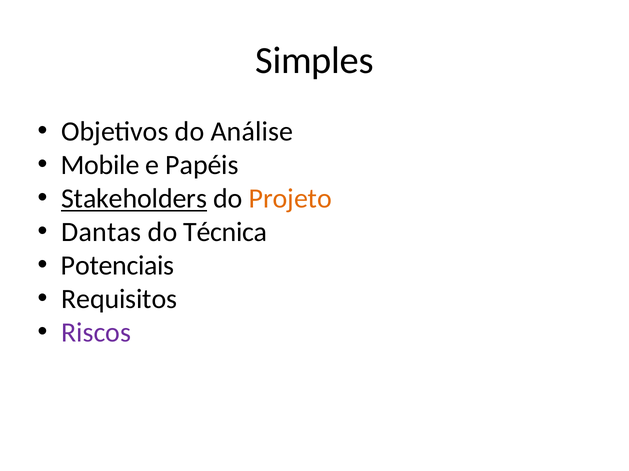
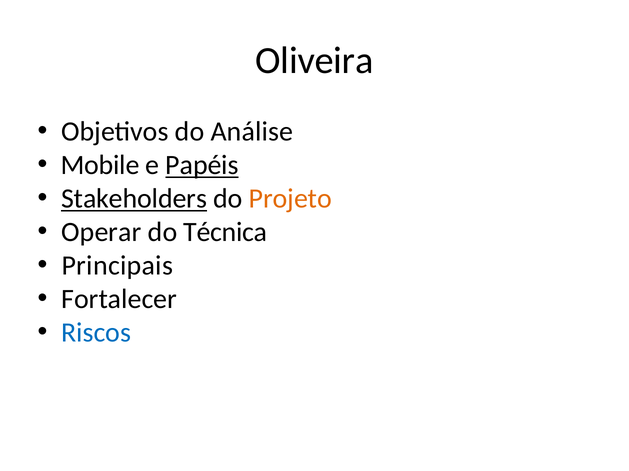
Simples: Simples -> Oliveira (314, 61)
Papéis underline: none -> present (202, 165)
Dantas: Dantas -> Operar (101, 233)
Potenciais: Potenciais -> Principais (117, 266)
Requisitos: Requisitos -> Fortalecer (119, 300)
Riscos colour: purple -> blue (96, 333)
